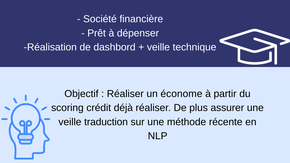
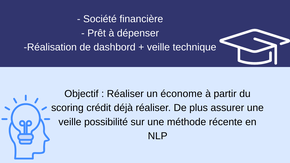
traduction: traduction -> possibilité (106, 122)
